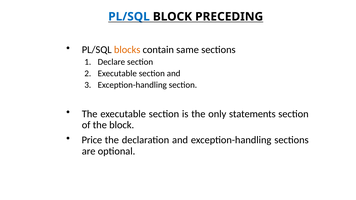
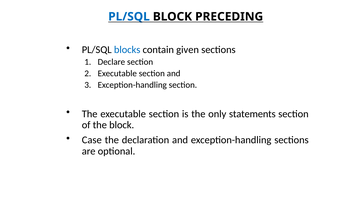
blocks colour: orange -> blue (127, 50)
same: same -> given (188, 50)
Price: Price -> Case (92, 140)
